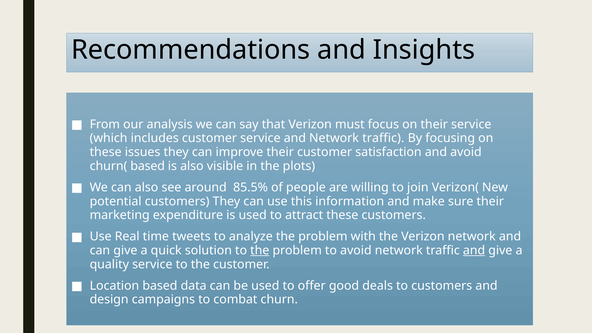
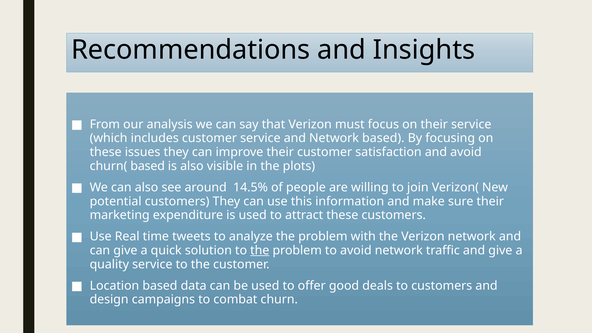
and Network traffic: traffic -> based (383, 138)
85.5%: 85.5% -> 14.5% (251, 187)
and underline: present -> none (474, 250)
